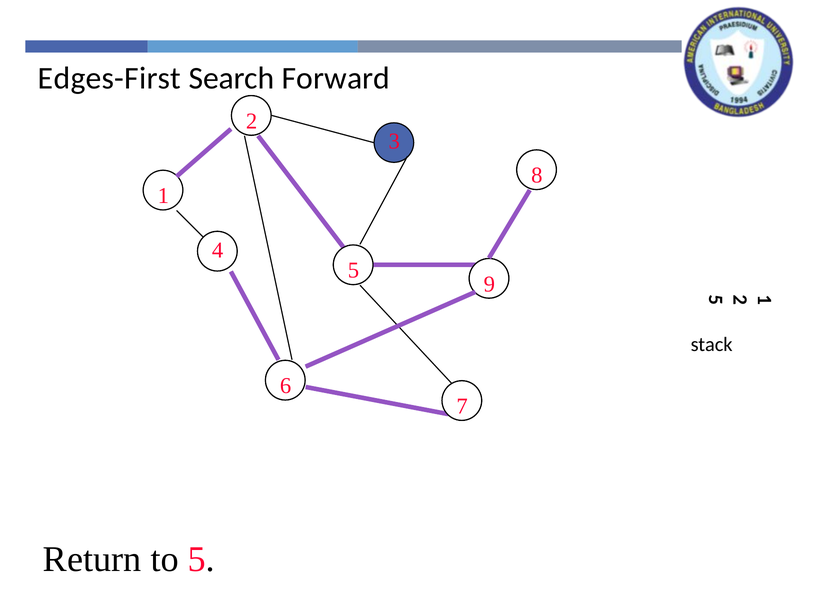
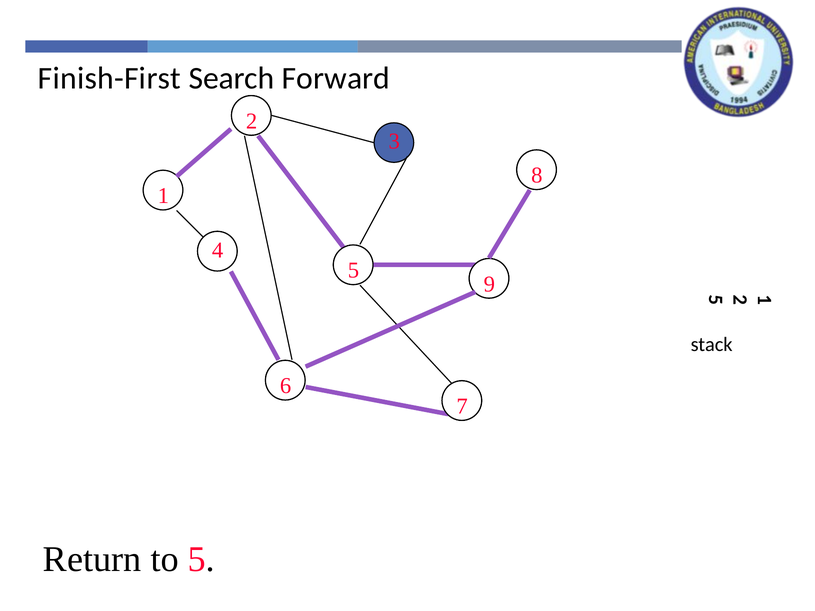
Edges-First: Edges-First -> Finish-First (109, 78)
